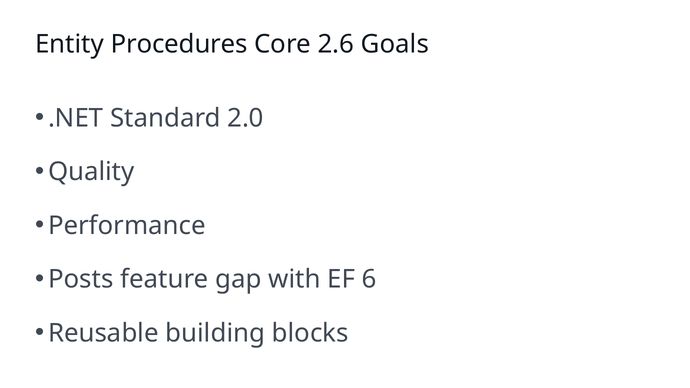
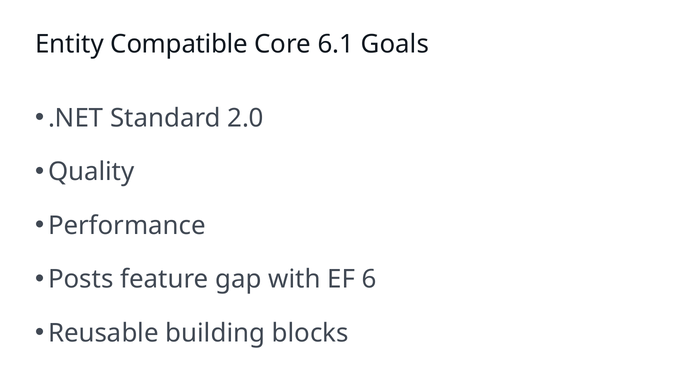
Procedures: Procedures -> Compatible (179, 44)
2.6: 2.6 -> 6.1 (336, 44)
